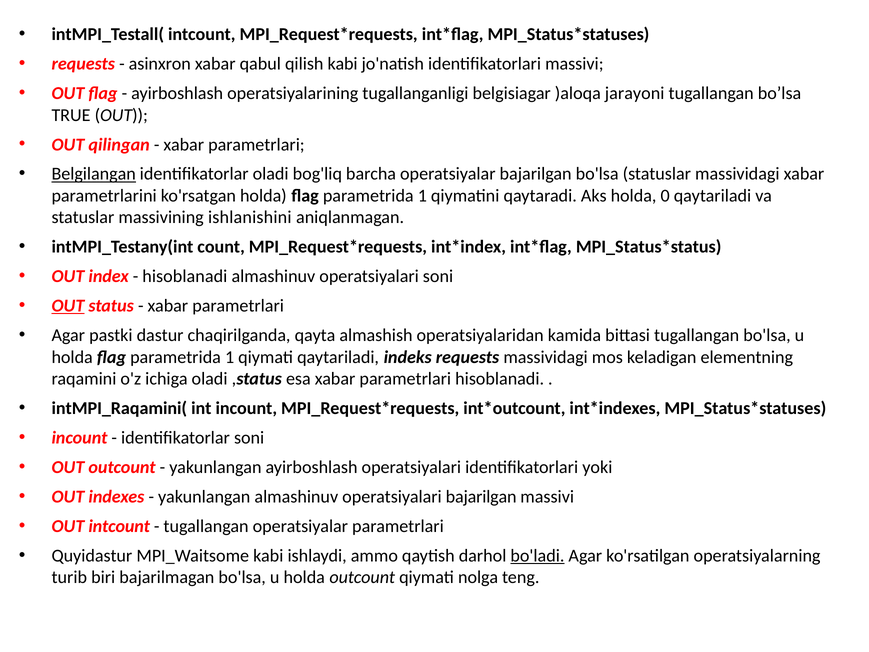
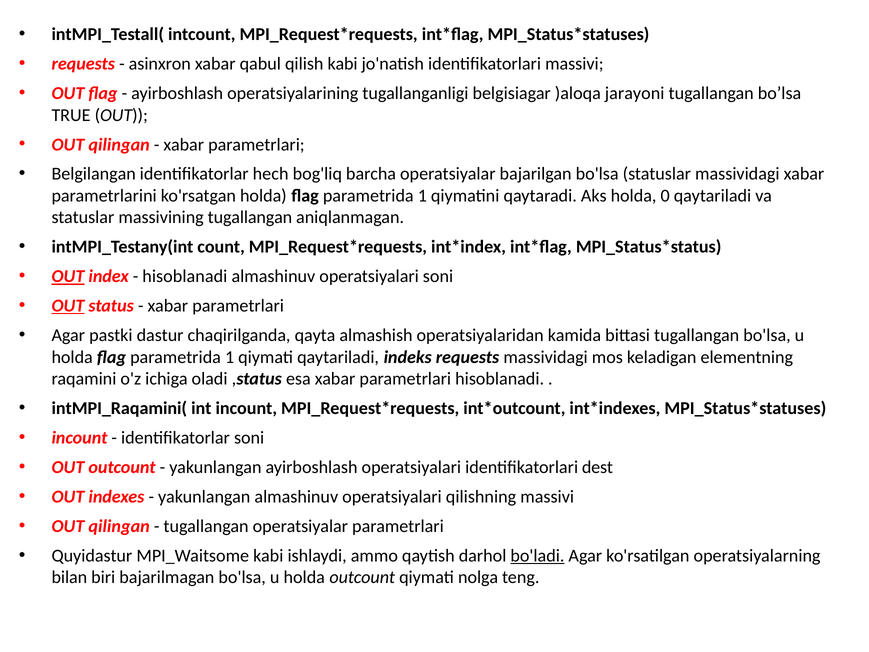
Belgilangan underline: present -> none (94, 174)
identifikatorlar oladi: oladi -> hech (271, 174)
massivining ishlanishini: ishlanishini -> tugallangan (250, 217)
OUT underline: none -> present (68, 276)
yoki: yoki -> dest (597, 467)
operatsiyalari bajarilgan: bajarilgan -> qilishning (481, 497)
intcount: intcount -> qilingan (119, 526)
turib: turib -> bilan (69, 577)
